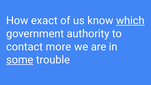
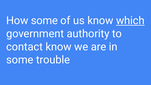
How exact: exact -> some (44, 21)
contact more: more -> know (59, 47)
some underline: present -> none (20, 60)
